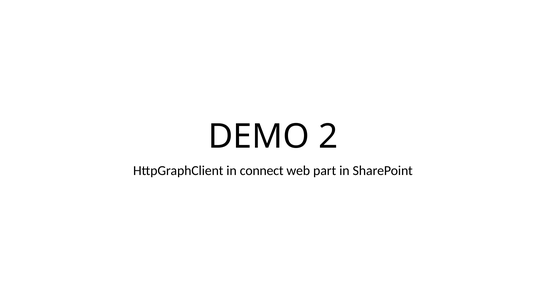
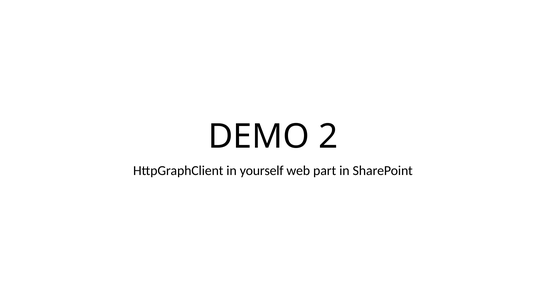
connect: connect -> yourself (262, 171)
